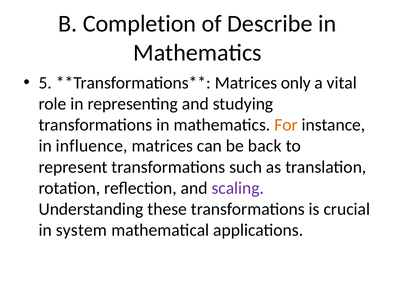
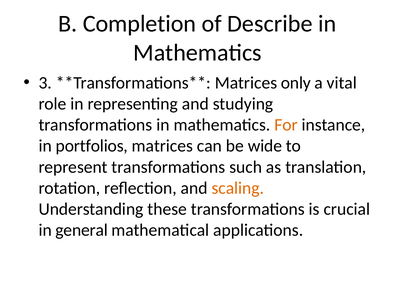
5: 5 -> 3 (45, 83)
influence: influence -> portfolios (92, 146)
back: back -> wide (265, 146)
scaling colour: purple -> orange (238, 188)
system: system -> general (82, 230)
